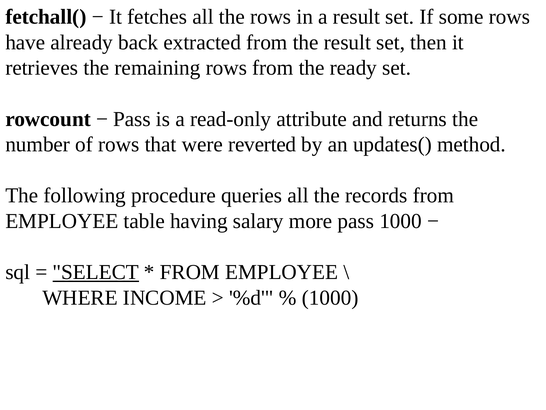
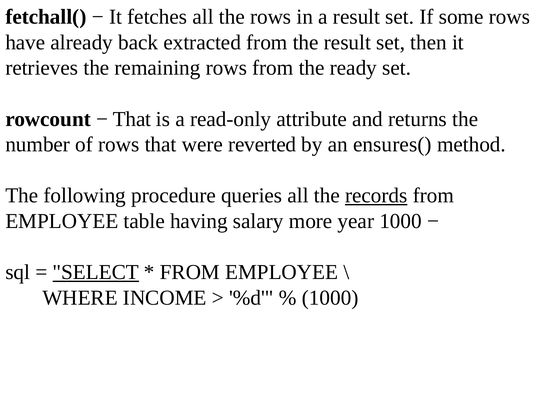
Pass: Pass -> That (132, 119)
updates(: updates( -> ensures( (392, 144)
records underline: none -> present (376, 195)
more pass: pass -> year (356, 221)
